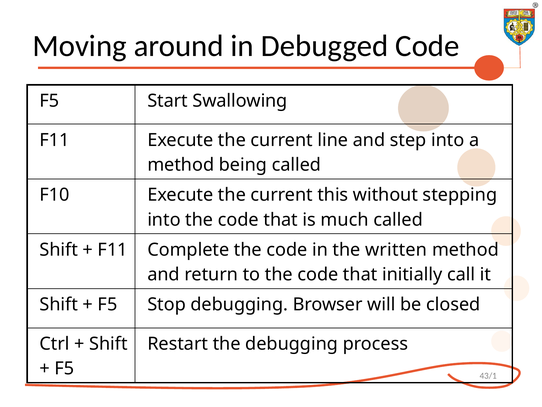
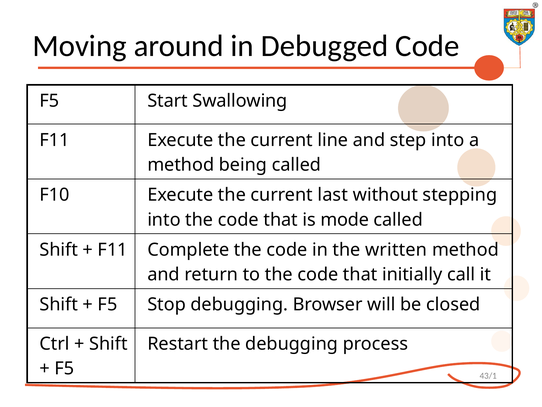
this: this -> last (333, 195)
much: much -> mode (345, 219)
